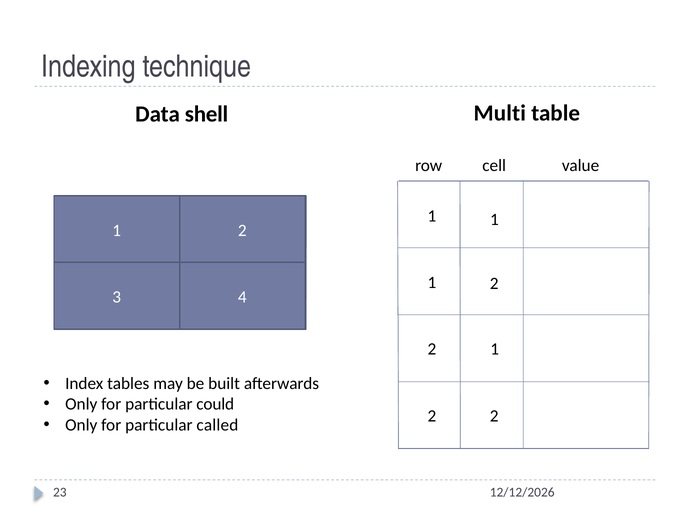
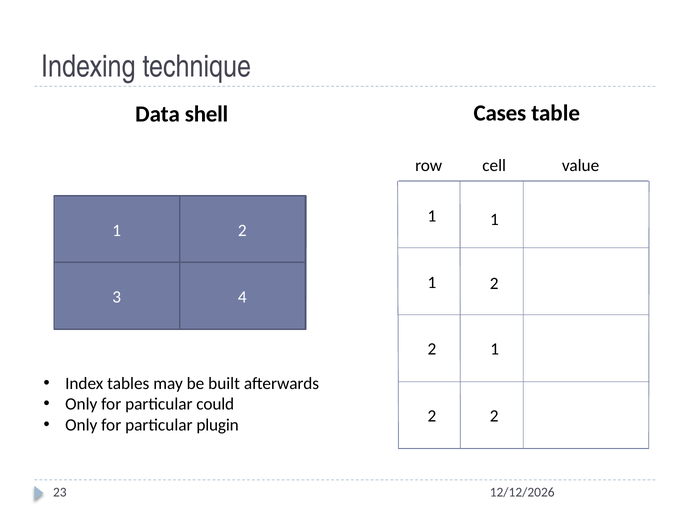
Multi: Multi -> Cases (500, 113)
called: called -> plugin (218, 424)
